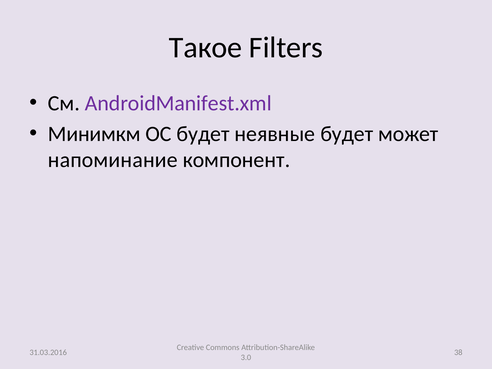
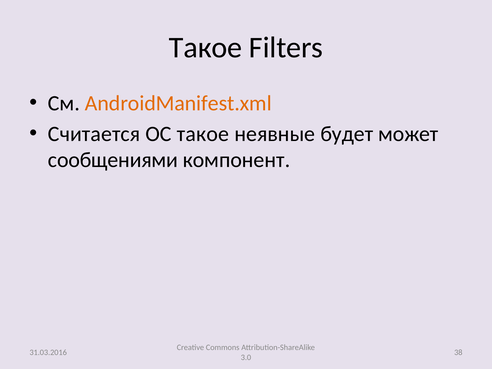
AndroidManifest.xml colour: purple -> orange (178, 103)
Минимкм: Минимкм -> Считается (94, 134)
ОС будет: будет -> такое (203, 134)
напоминание: напоминание -> сообщениями (113, 160)
